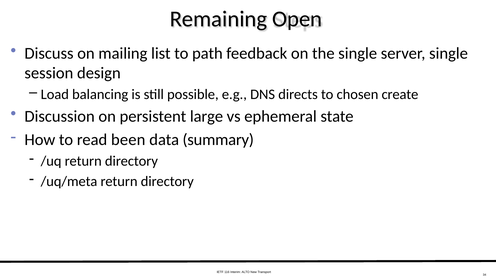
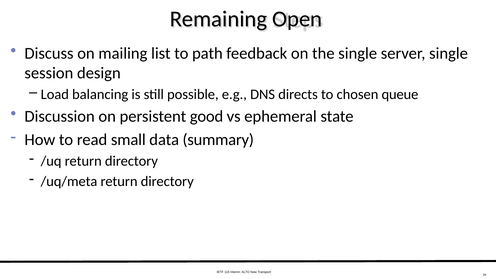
create: create -> queue (400, 94)
large: large -> good (207, 117)
been: been -> small (128, 140)
